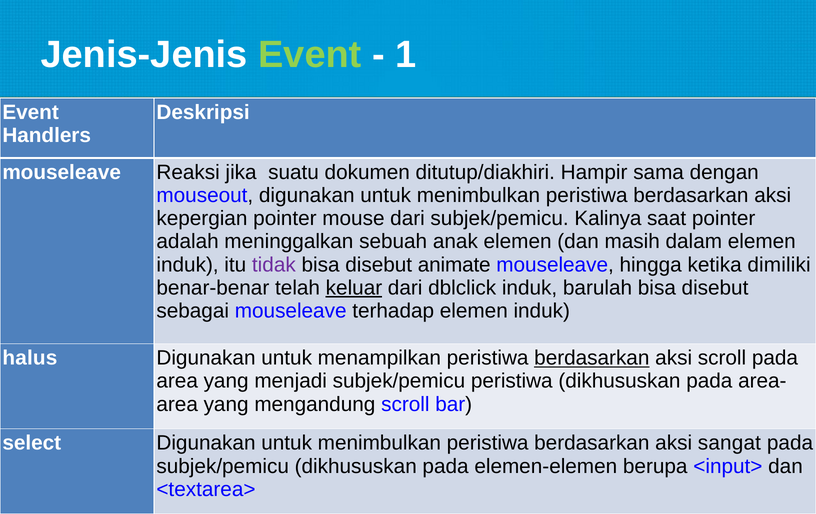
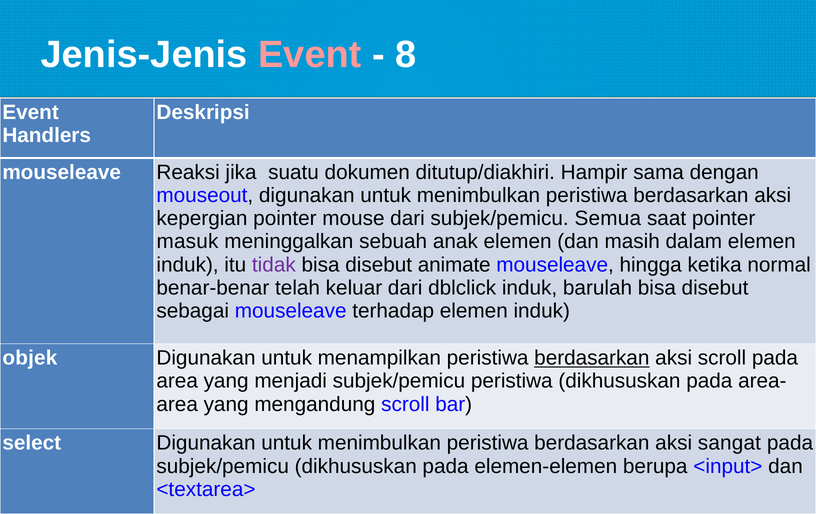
Event colour: light green -> pink (310, 55)
1: 1 -> 8 (406, 55)
Kalinya: Kalinya -> Semua (608, 219)
adalah: adalah -> masuk (187, 242)
dimiliki: dimiliki -> normal (779, 265)
keluar underline: present -> none (354, 288)
halus: halus -> objek (30, 358)
